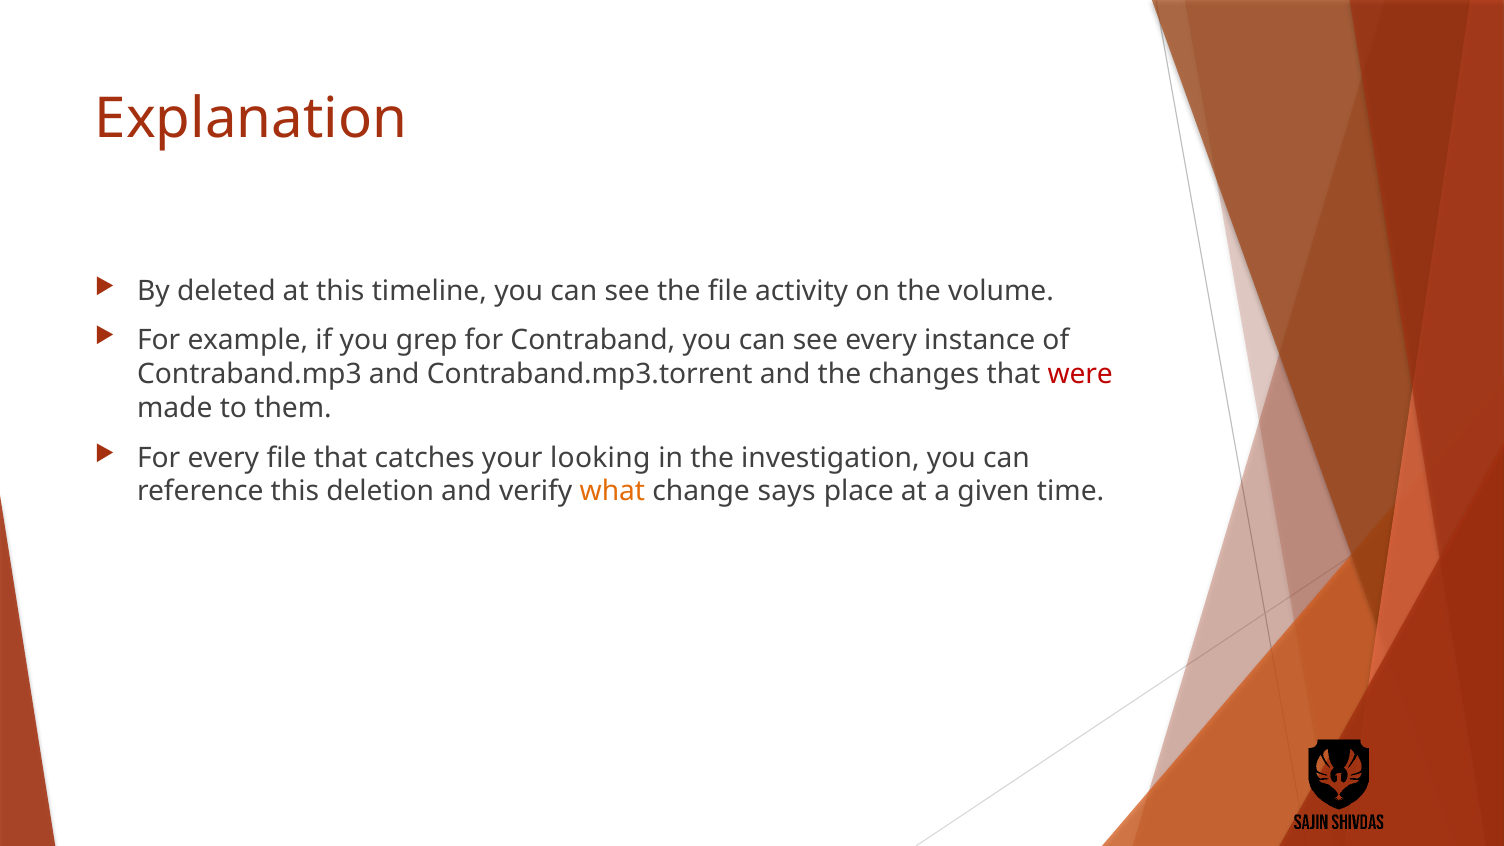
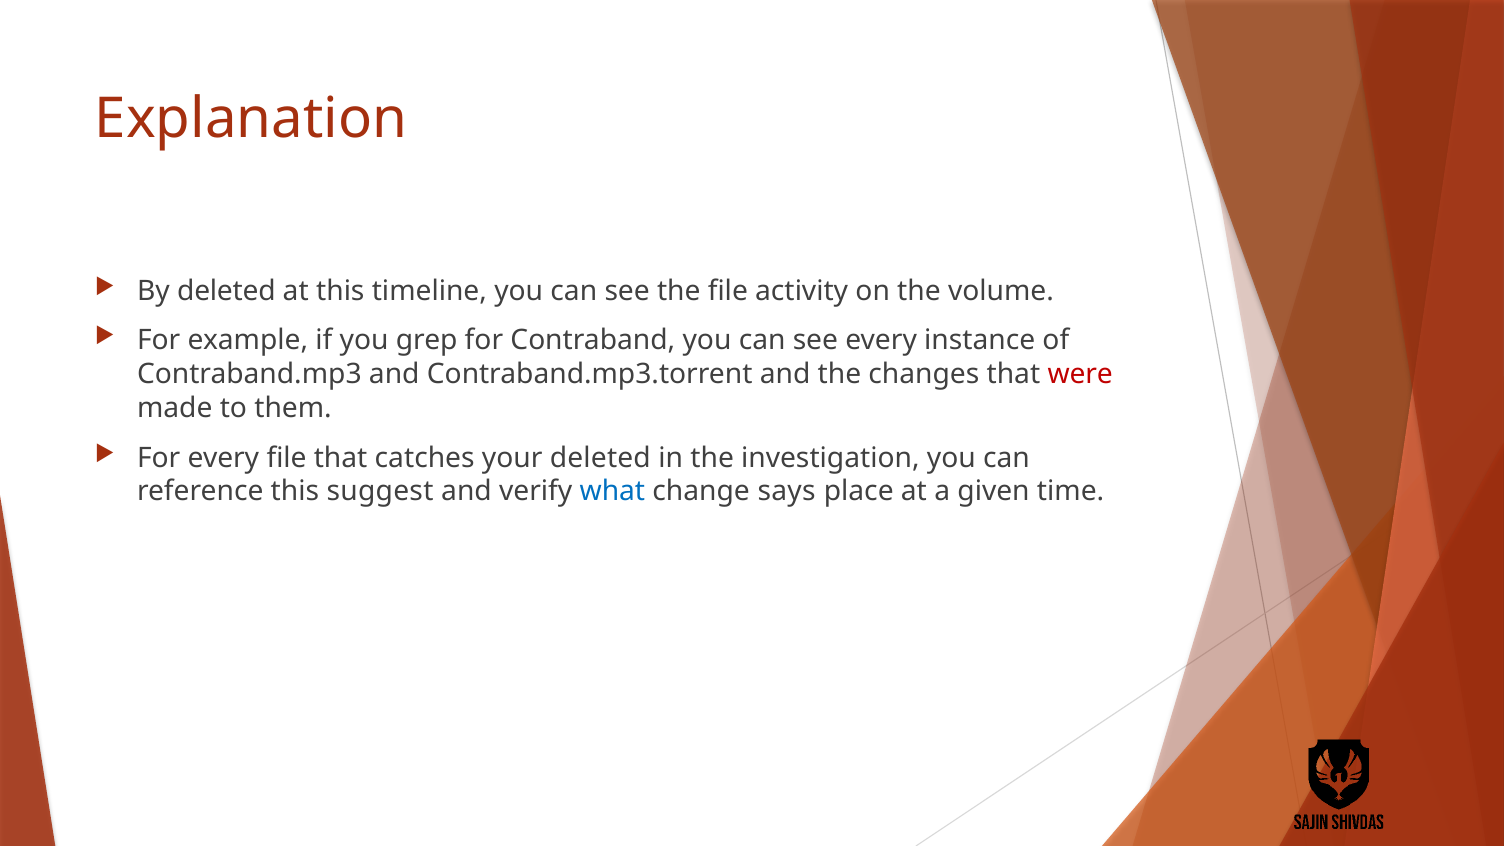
your looking: looking -> deleted (600, 458)
deletion: deletion -> suggest (380, 492)
what colour: orange -> blue (612, 492)
